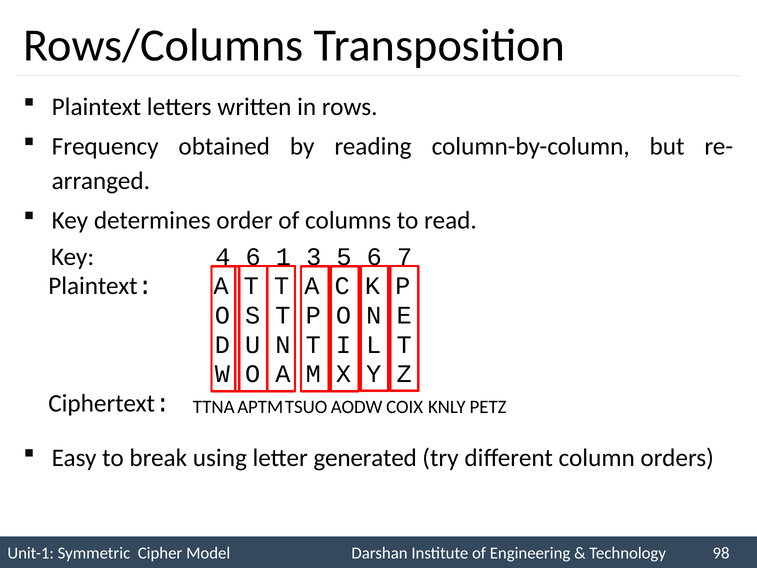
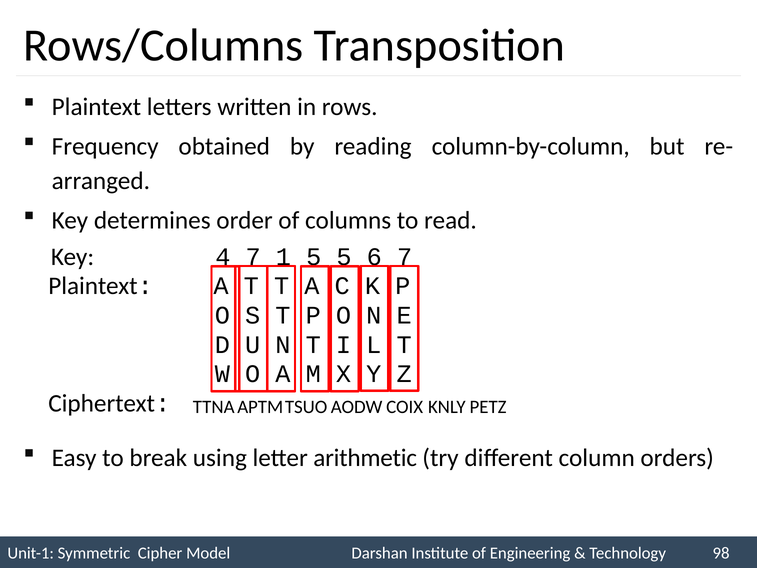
4 6: 6 -> 7 (253, 257)
1 3: 3 -> 5 (314, 257)
generated: generated -> arithmetic (365, 458)
